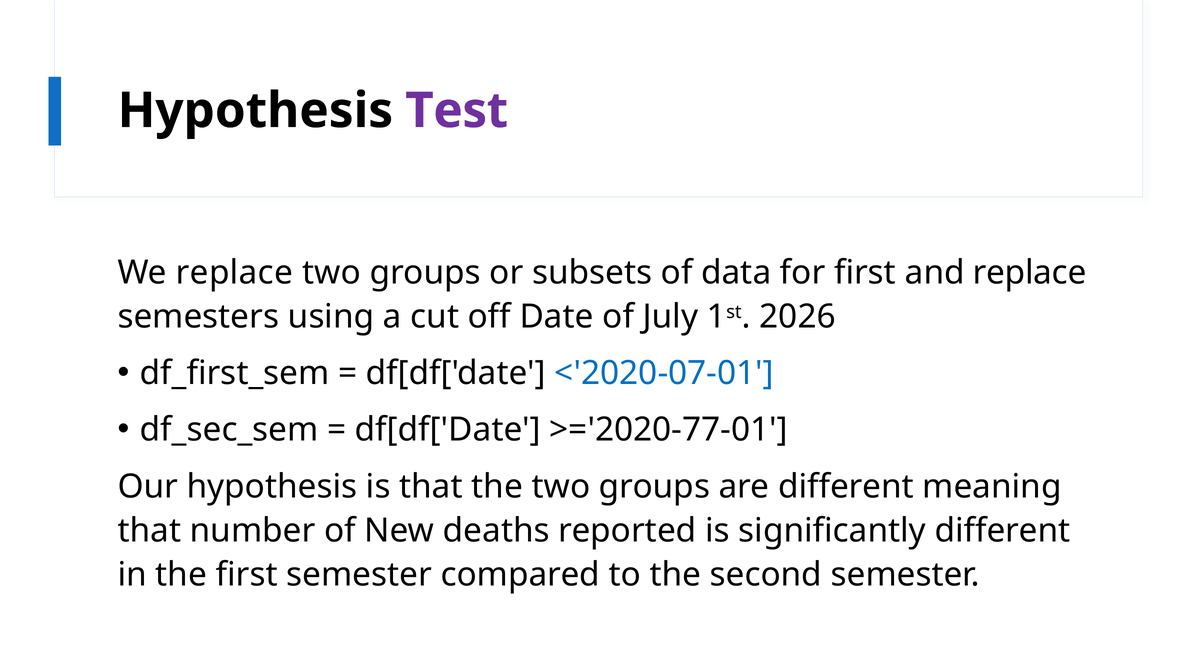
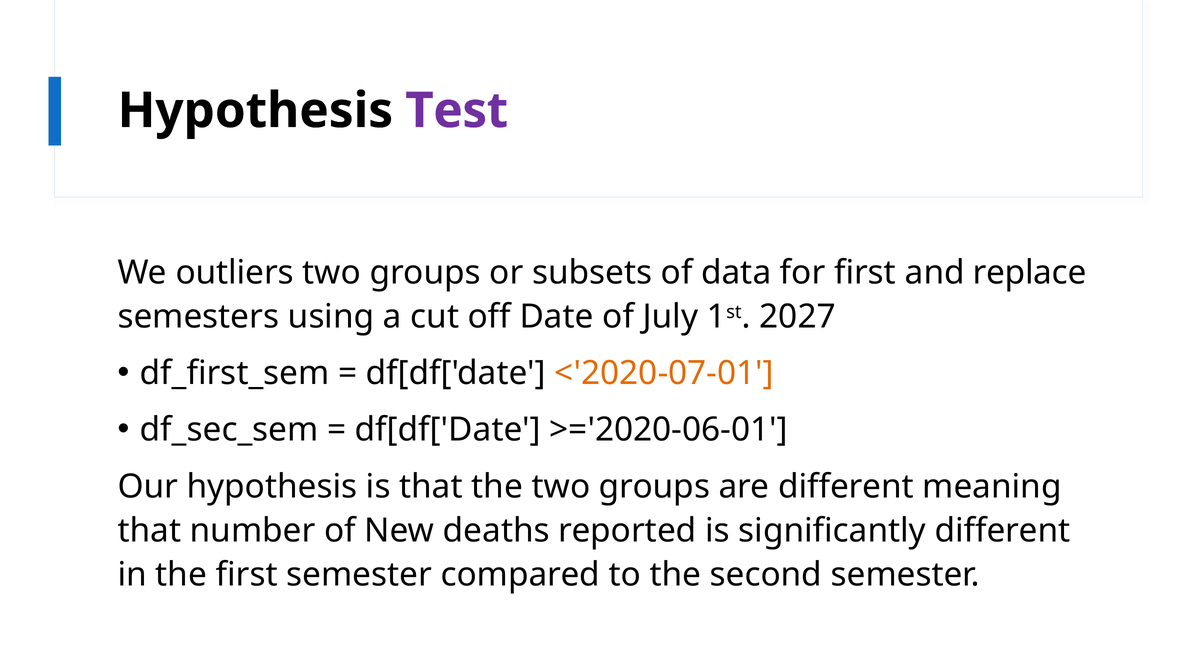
We replace: replace -> outliers (235, 272)
2026: 2026 -> 2027 (798, 316)
<'2020-07-01 colour: blue -> orange (664, 373)
>='2020-77-01: >='2020-77-01 -> >='2020-06-01 (669, 429)
